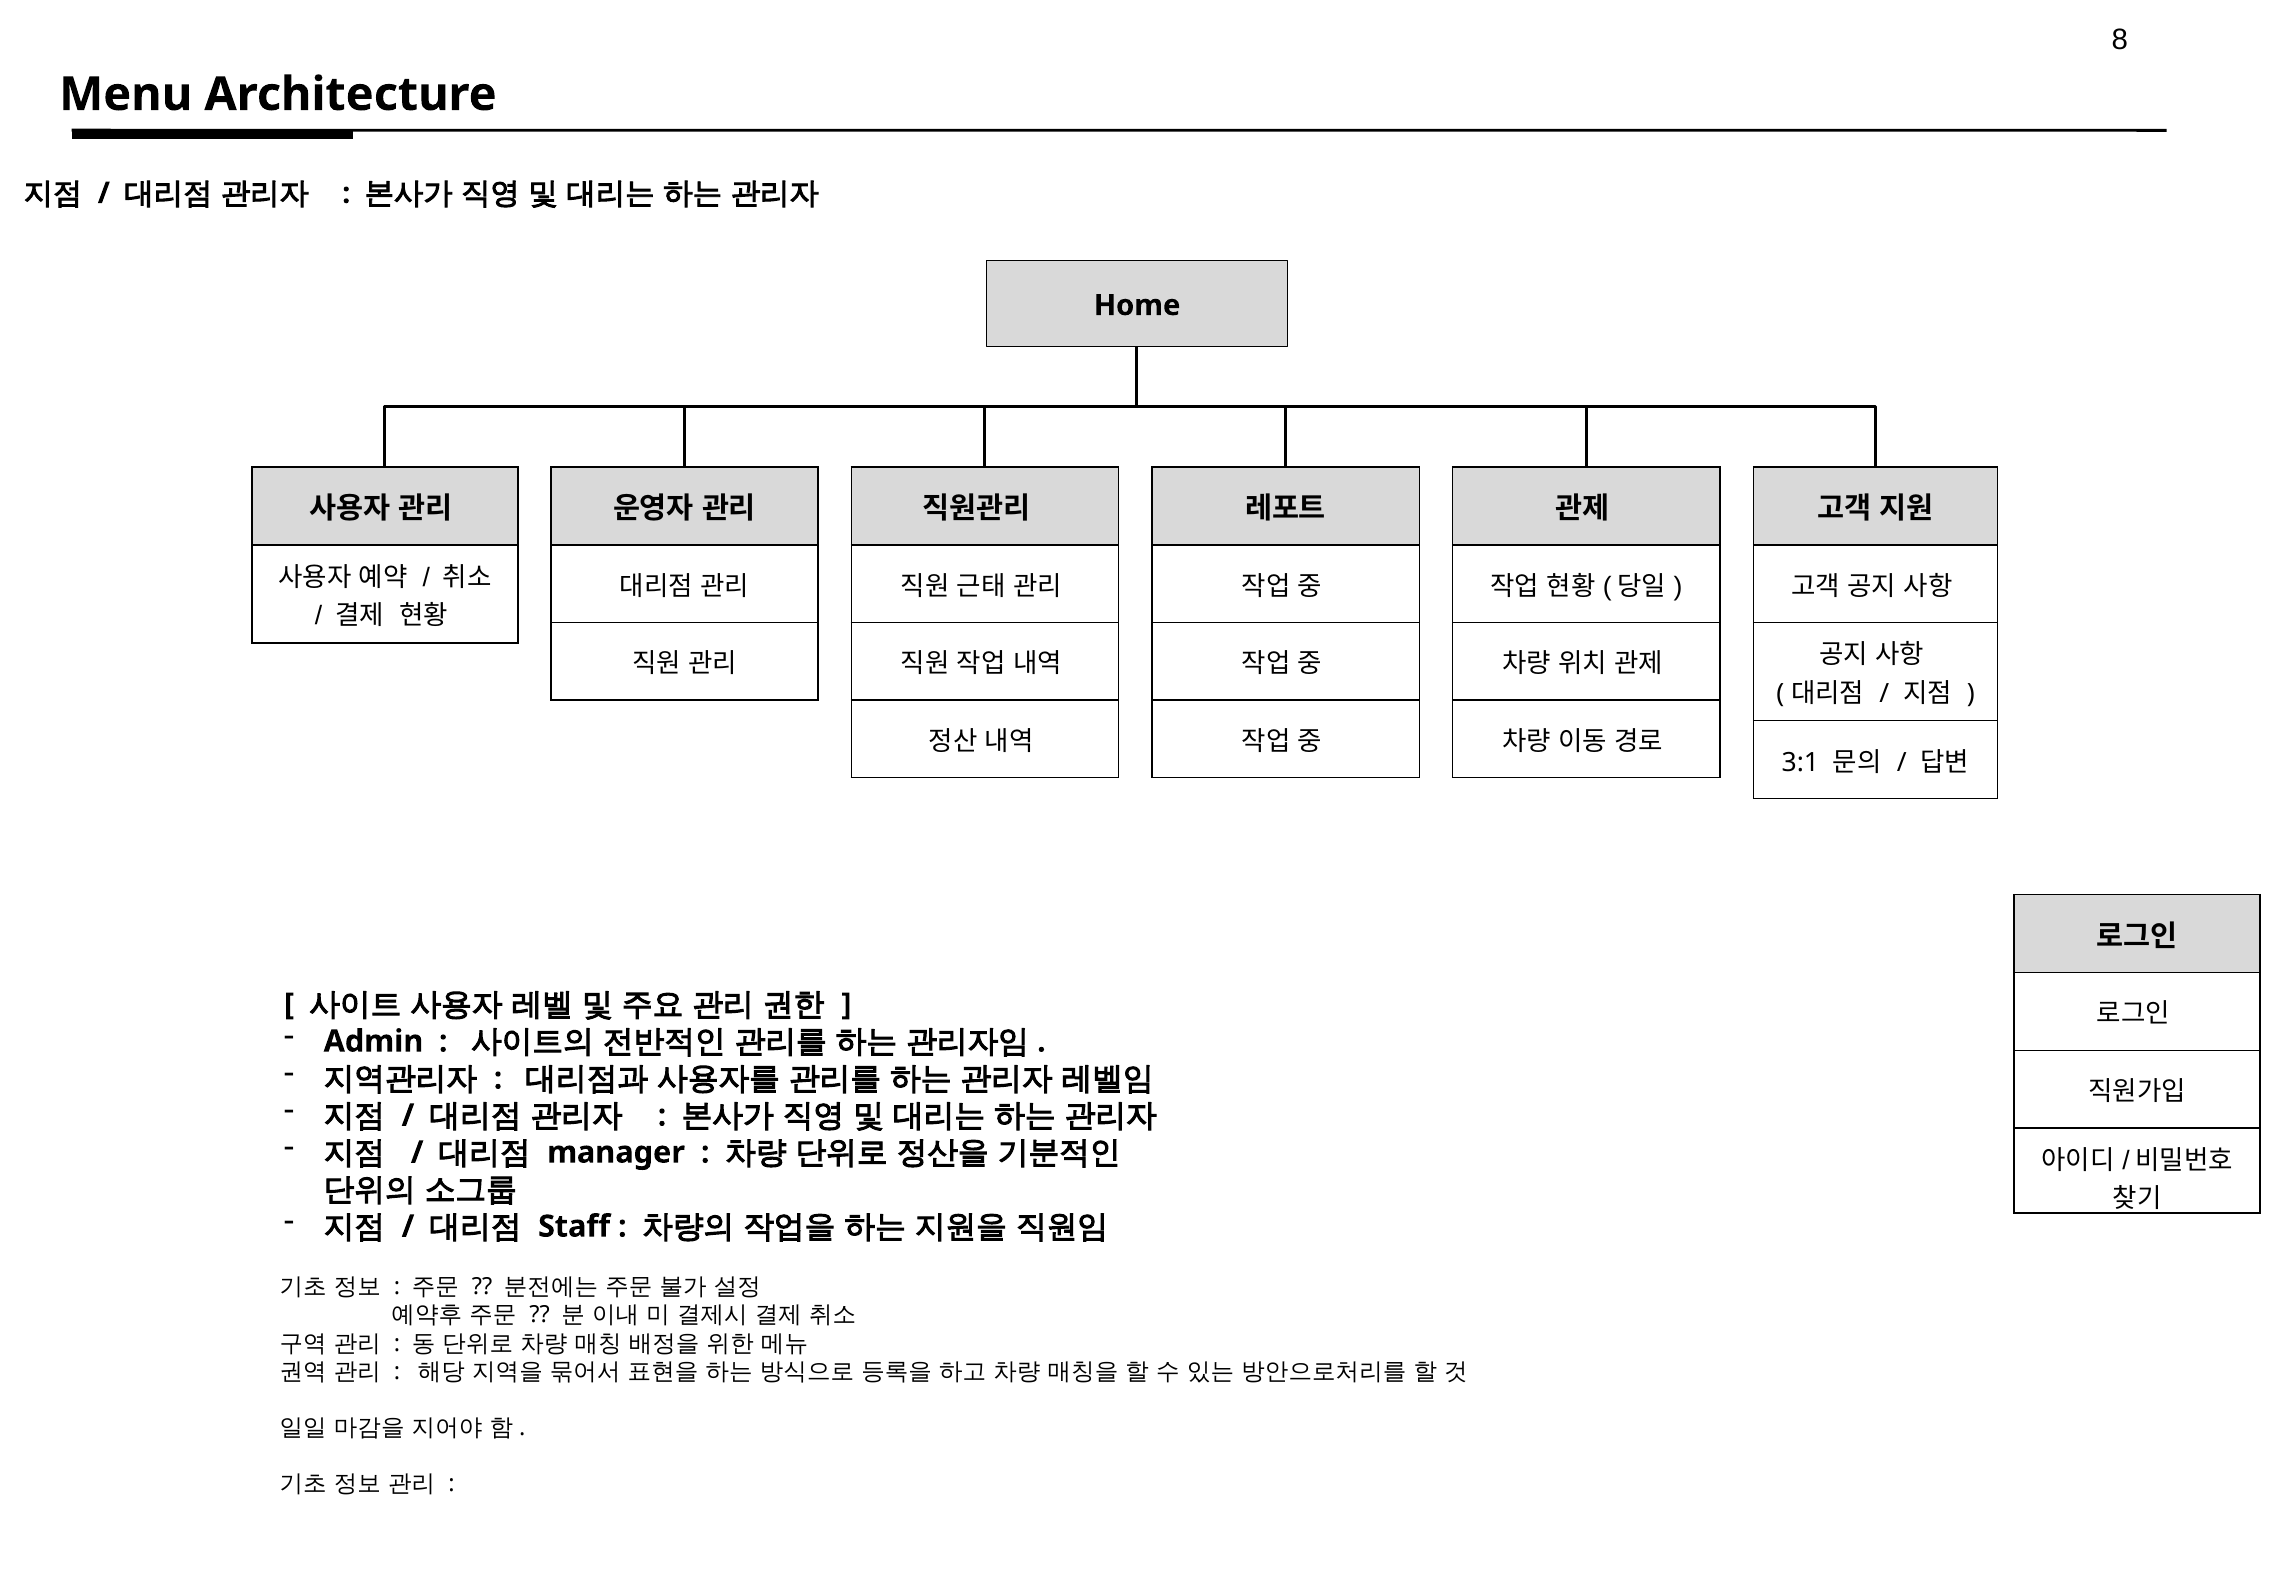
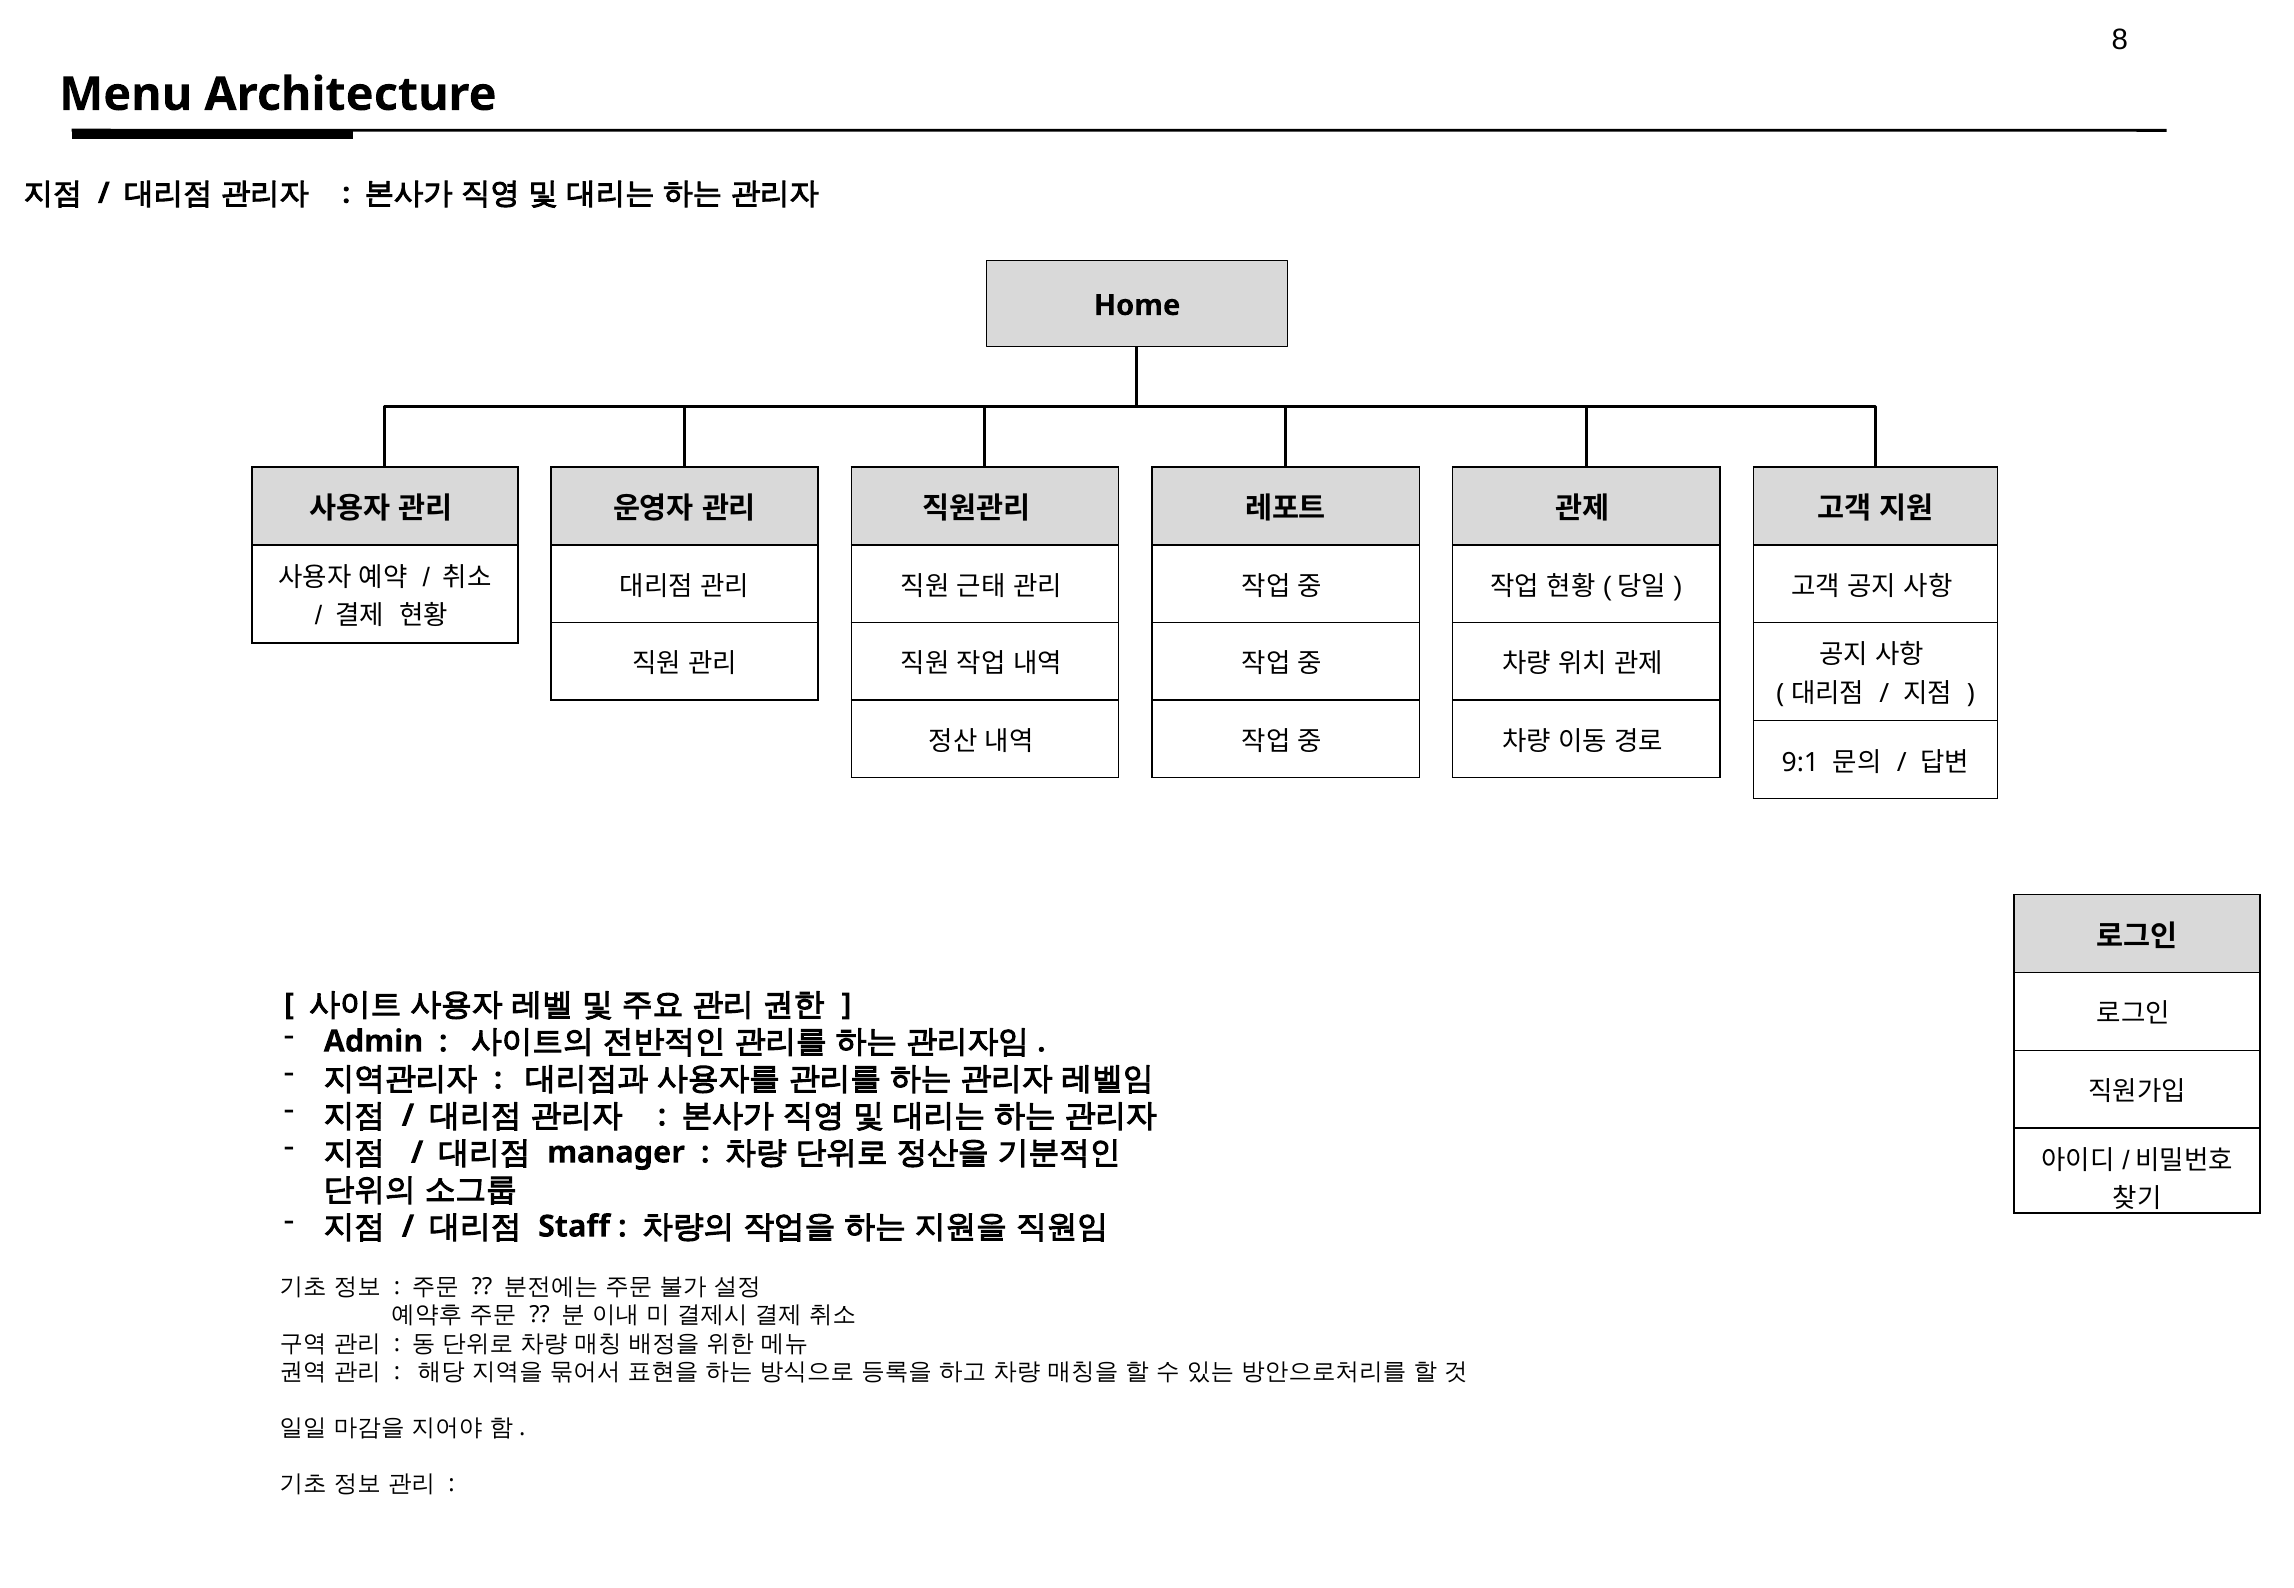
3:1: 3:1 -> 9:1 (1800, 762)
